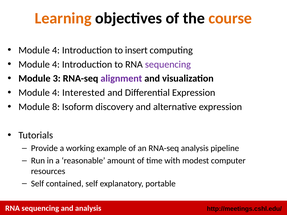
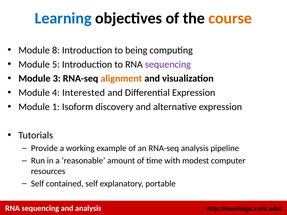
Learning colour: orange -> blue (63, 18)
4: 4 -> 8 (56, 50)
insert: insert -> being (136, 50)
4: 4 -> 5 (56, 64)
alignment colour: purple -> orange (121, 79)
8: 8 -> 1 (56, 107)
